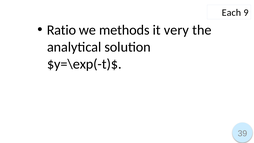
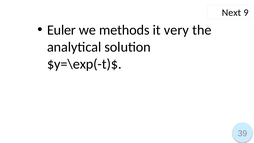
Each: Each -> Next (231, 13)
Ratio: Ratio -> Euler (61, 30)
